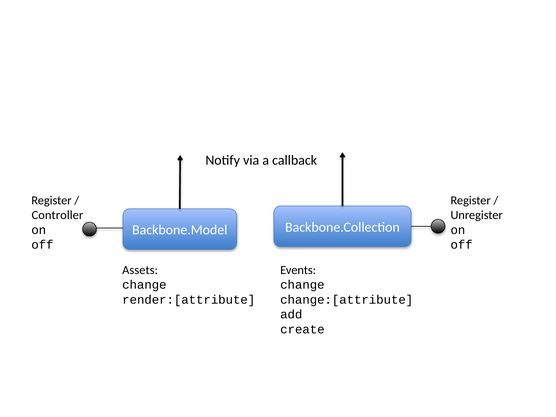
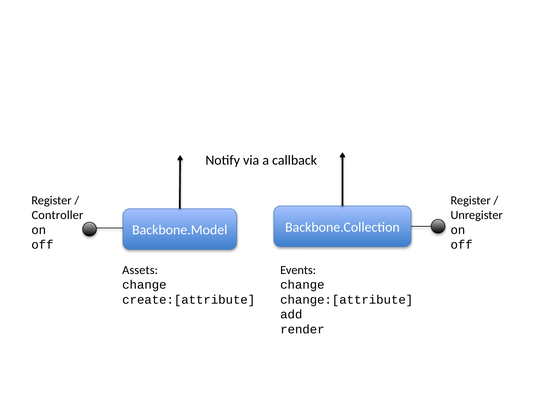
render:[attribute: render:[attribute -> create:[attribute (189, 300)
create: create -> render (302, 329)
